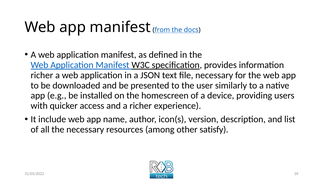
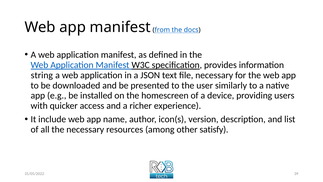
richer: richer -> string (42, 75)
